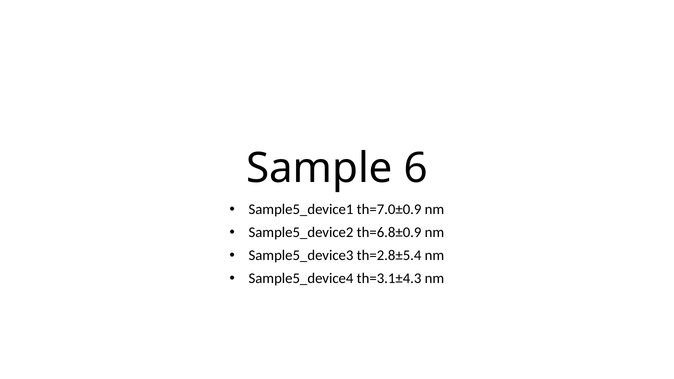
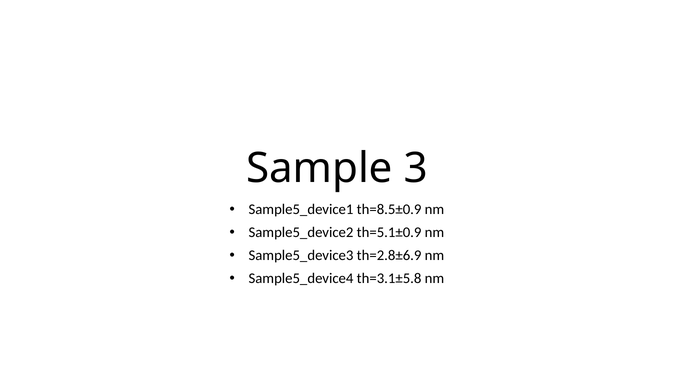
6: 6 -> 3 (416, 168)
th=7.0±0.9: th=7.0±0.9 -> th=8.5±0.9 (389, 210)
th=6.8±0.9: th=6.8±0.9 -> th=5.1±0.9 (389, 232)
th=2.8±5.4: th=2.8±5.4 -> th=2.8±6.9 (389, 255)
th=3.1±4.3: th=3.1±4.3 -> th=3.1±5.8 (389, 278)
